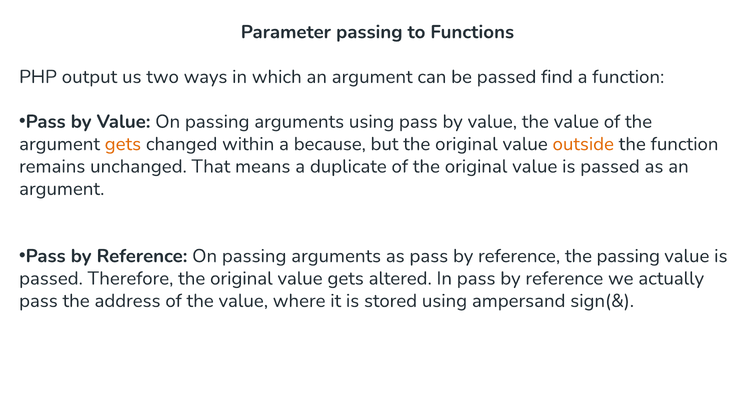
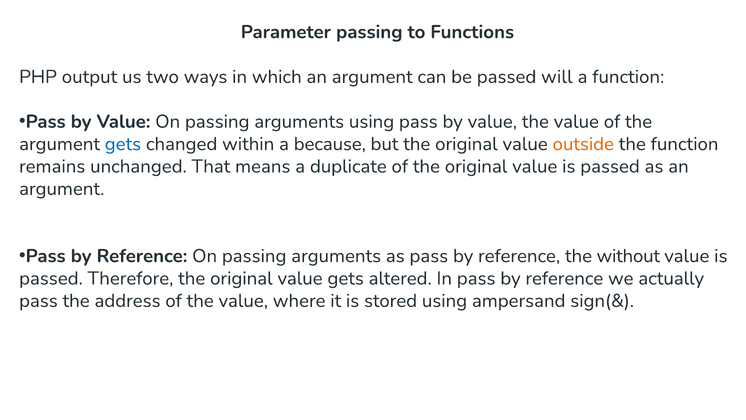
find: find -> will (557, 77)
gets colour: orange -> blue (123, 144)
the passing: passing -> without (628, 256)
